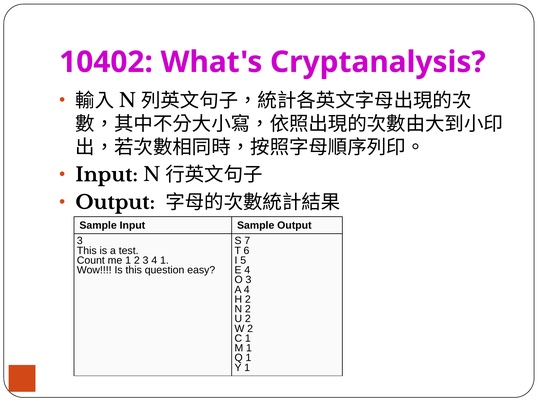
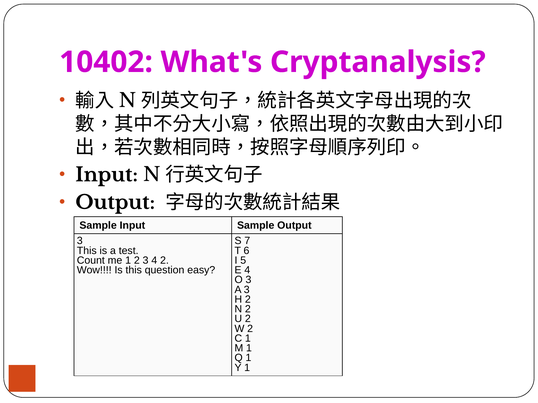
4 1: 1 -> 2 (165, 261)
A 4: 4 -> 3 (247, 290)
